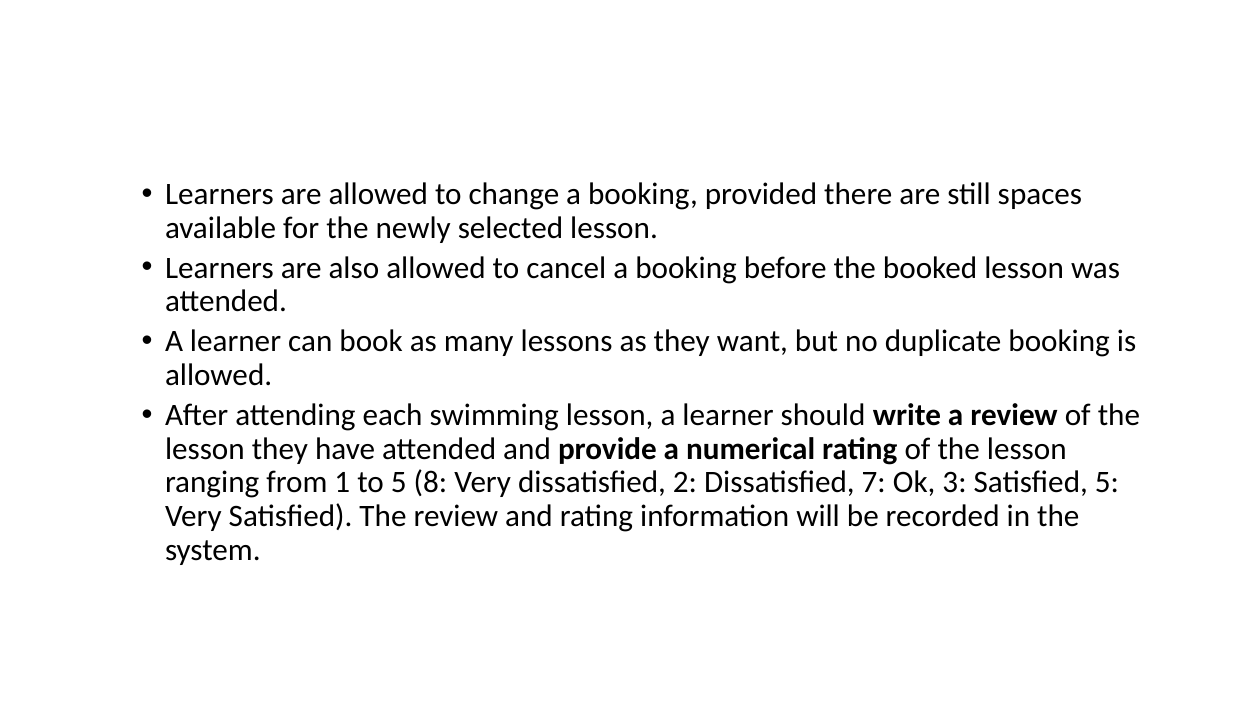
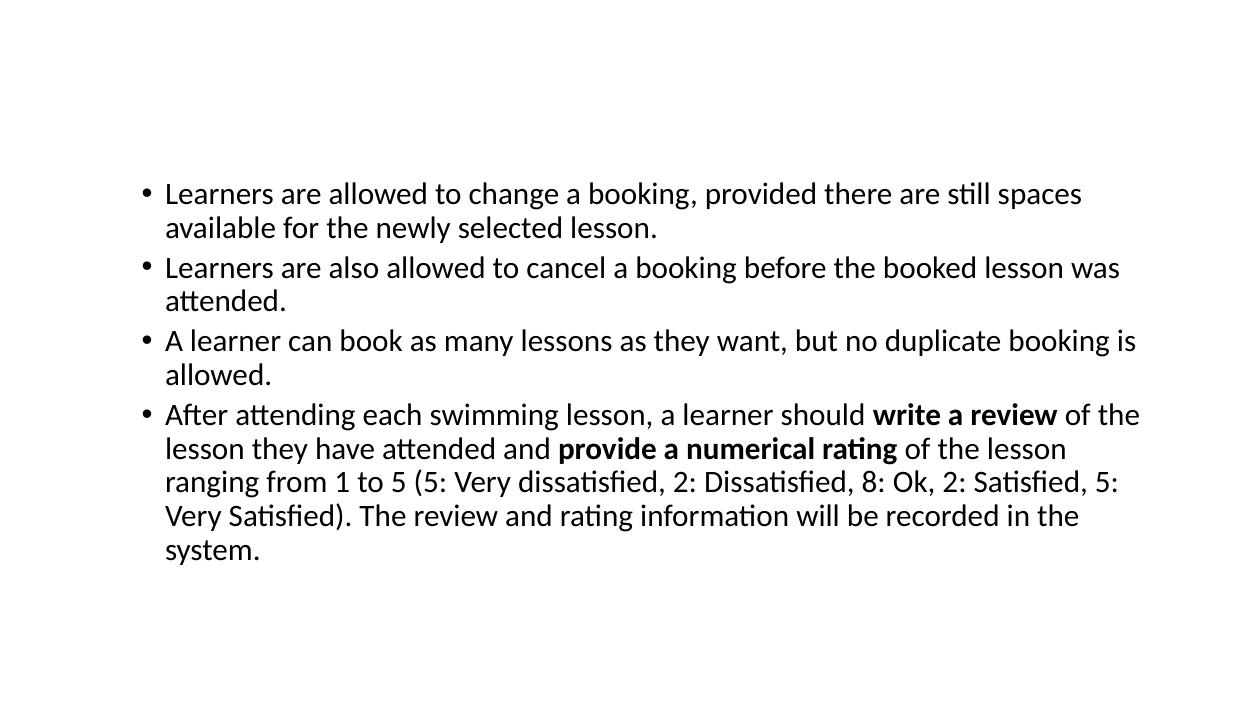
5 8: 8 -> 5 (430, 483)
7: 7 -> 8 (874, 483)
Ok 3: 3 -> 2 (955, 483)
